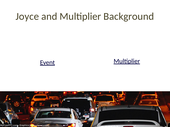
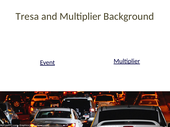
Joyce: Joyce -> Tresa (27, 16)
